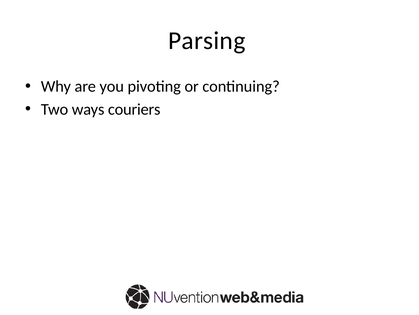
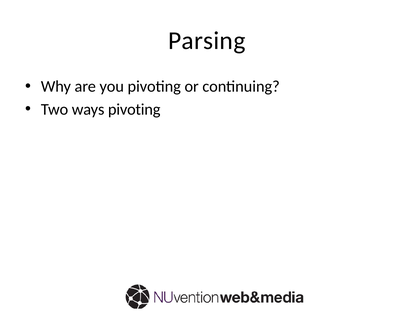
ways couriers: couriers -> pivoting (134, 109)
